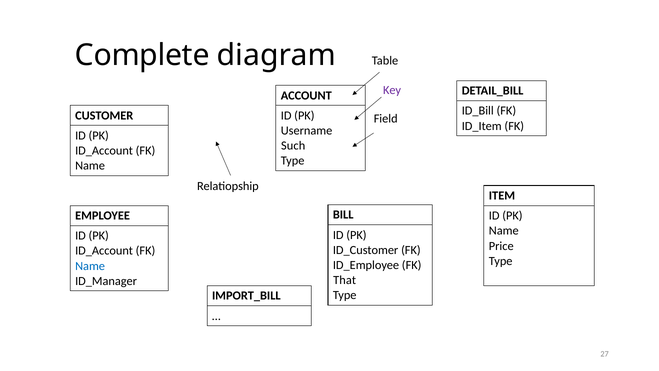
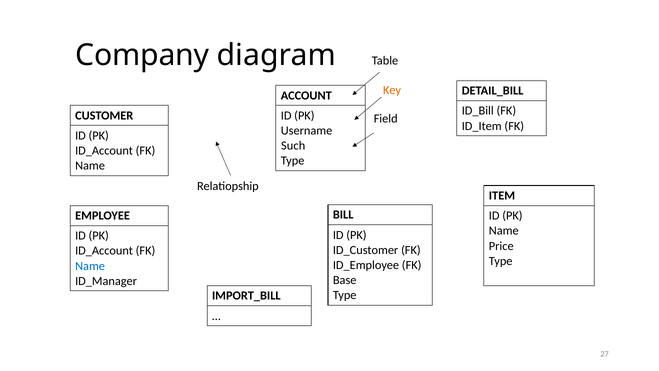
Complete: Complete -> Company (142, 55)
Key colour: purple -> orange (392, 90)
That: That -> Base (345, 280)
